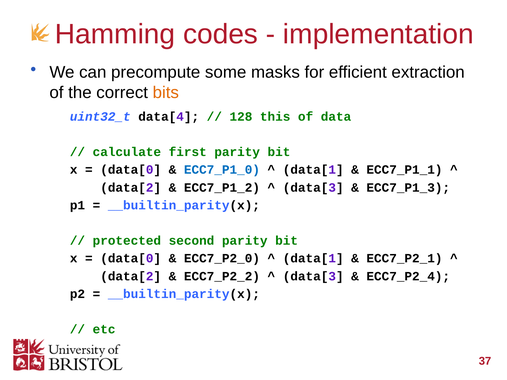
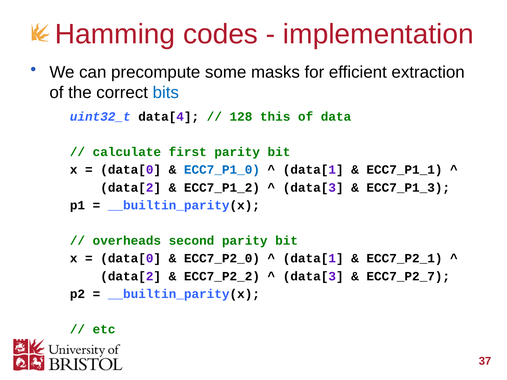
bits colour: orange -> blue (166, 93)
protected: protected -> overheads (127, 241)
ECC7_P2_4: ECC7_P2_4 -> ECC7_P2_7 (408, 276)
